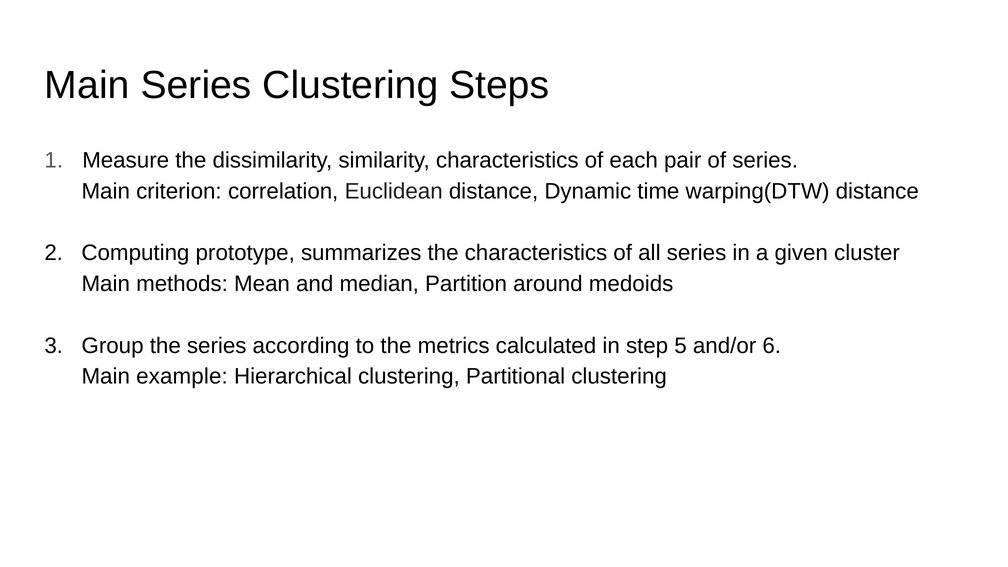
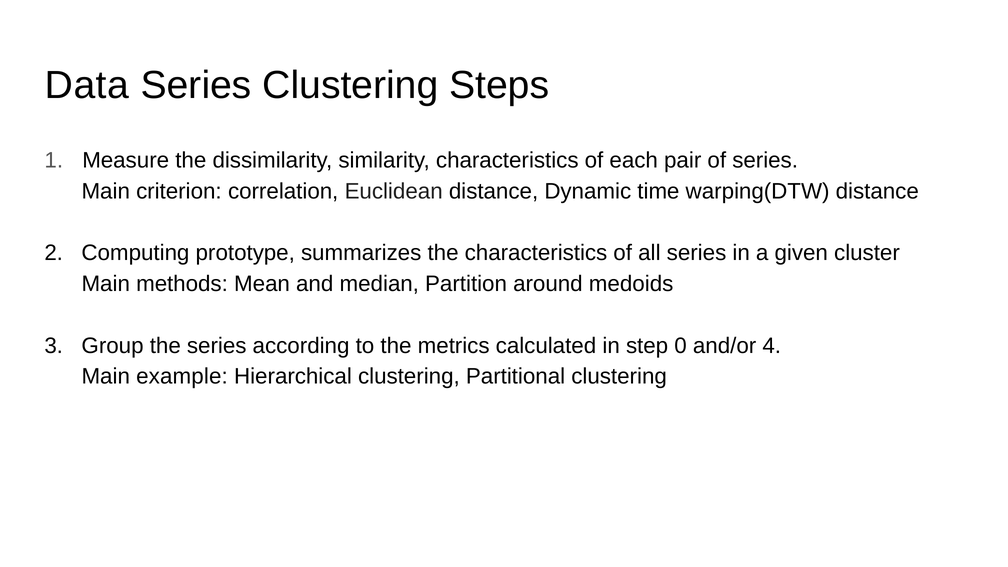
Main: Main -> Data (87, 85)
5: 5 -> 0 (681, 346)
6: 6 -> 4 (772, 346)
